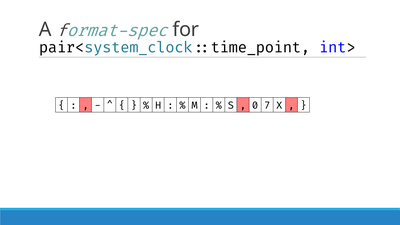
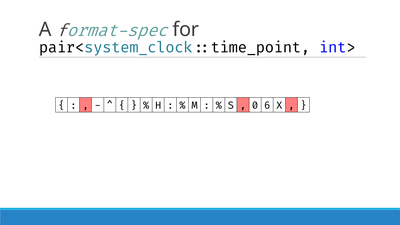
7: 7 -> 6 (267, 106)
